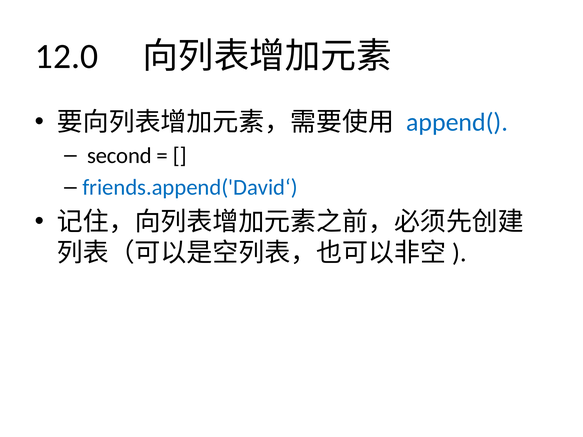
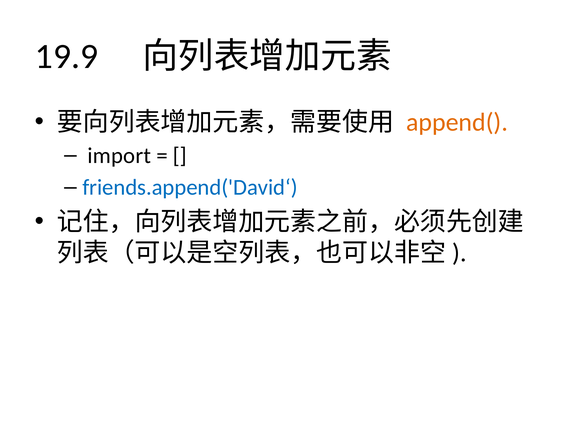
12.0: 12.0 -> 19.9 (67, 56)
append( colour: blue -> orange (457, 122)
second: second -> import (119, 156)
